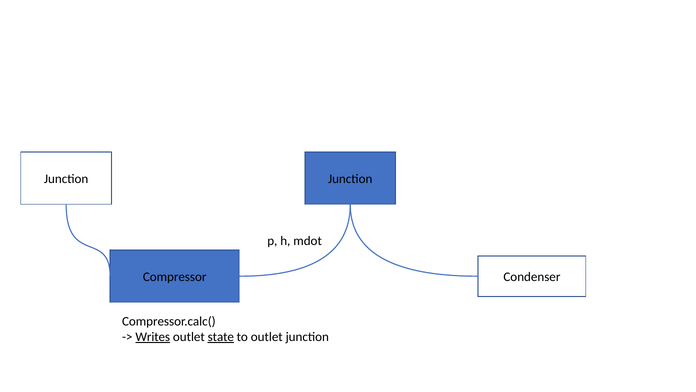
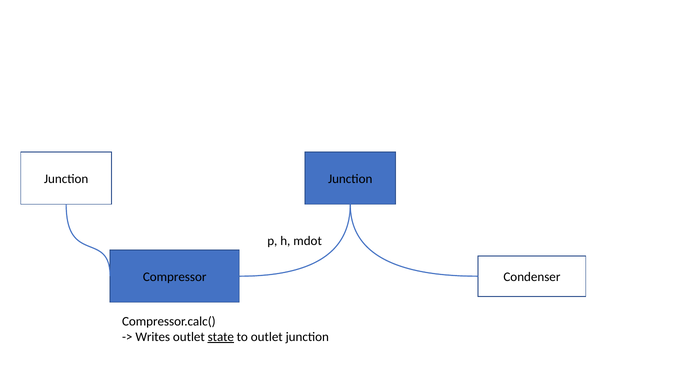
Writes underline: present -> none (153, 337)
